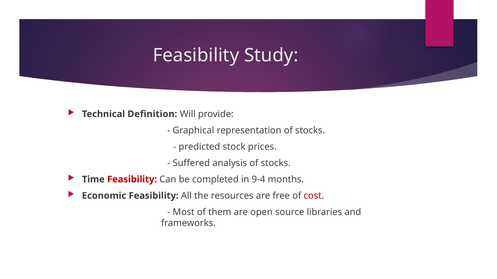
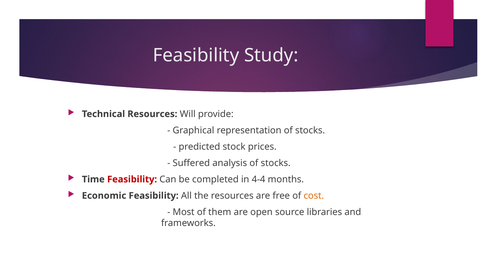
Technical Definition: Definition -> Resources (152, 114)
9-4: 9-4 -> 4-4 (259, 180)
cost colour: red -> orange (314, 196)
